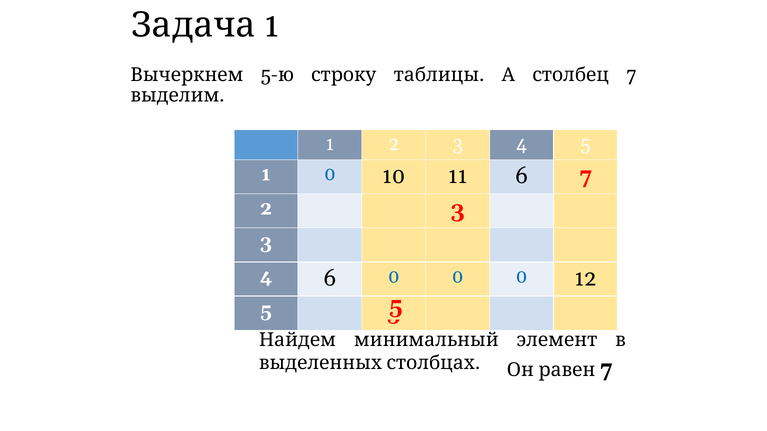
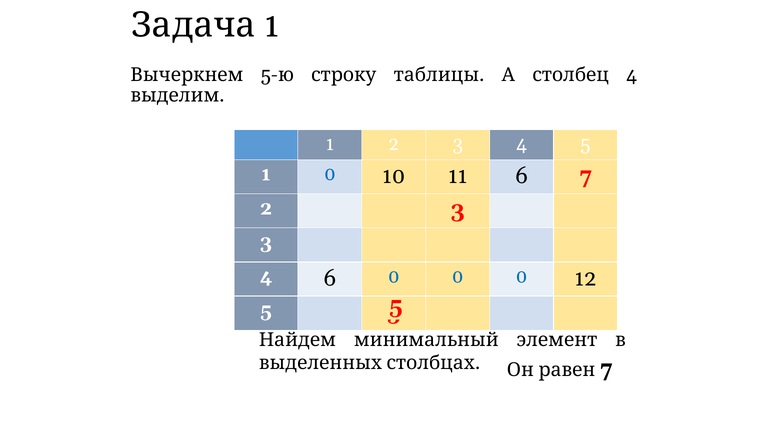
7: 7 -> 4 (632, 75)
